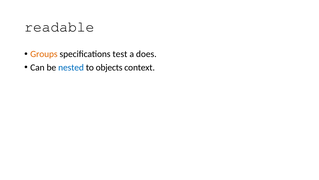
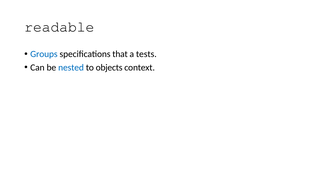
Groups colour: orange -> blue (44, 54)
test: test -> that (120, 54)
does: does -> tests (146, 54)
